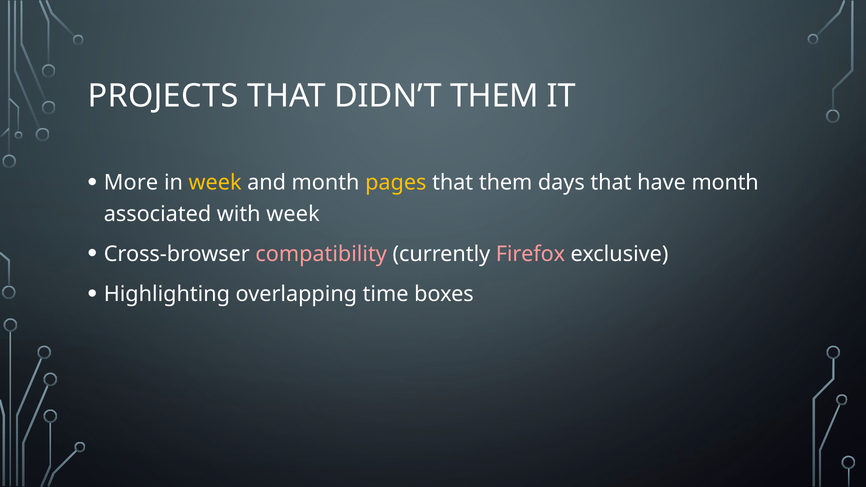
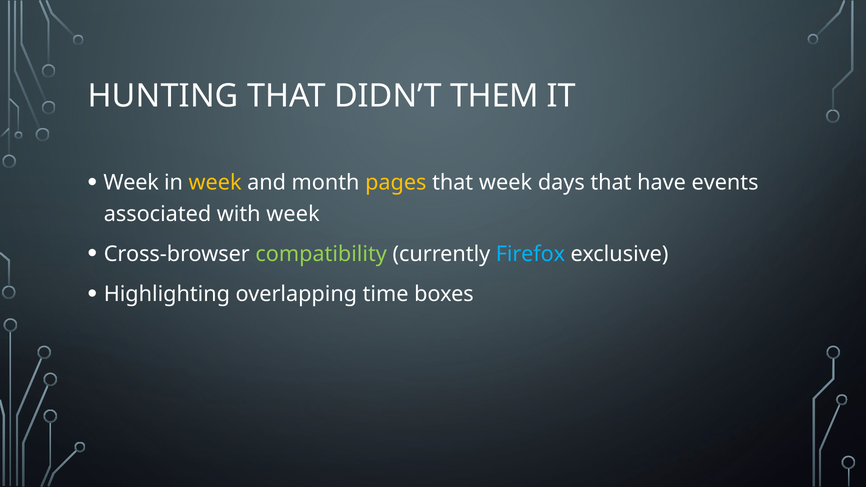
PROJECTS: PROJECTS -> HUNTING (163, 96)
More: More -> Week (131, 183)
that them: them -> week (506, 183)
have month: month -> events (725, 183)
compatibility colour: pink -> light green (321, 254)
Firefox colour: pink -> light blue (530, 254)
